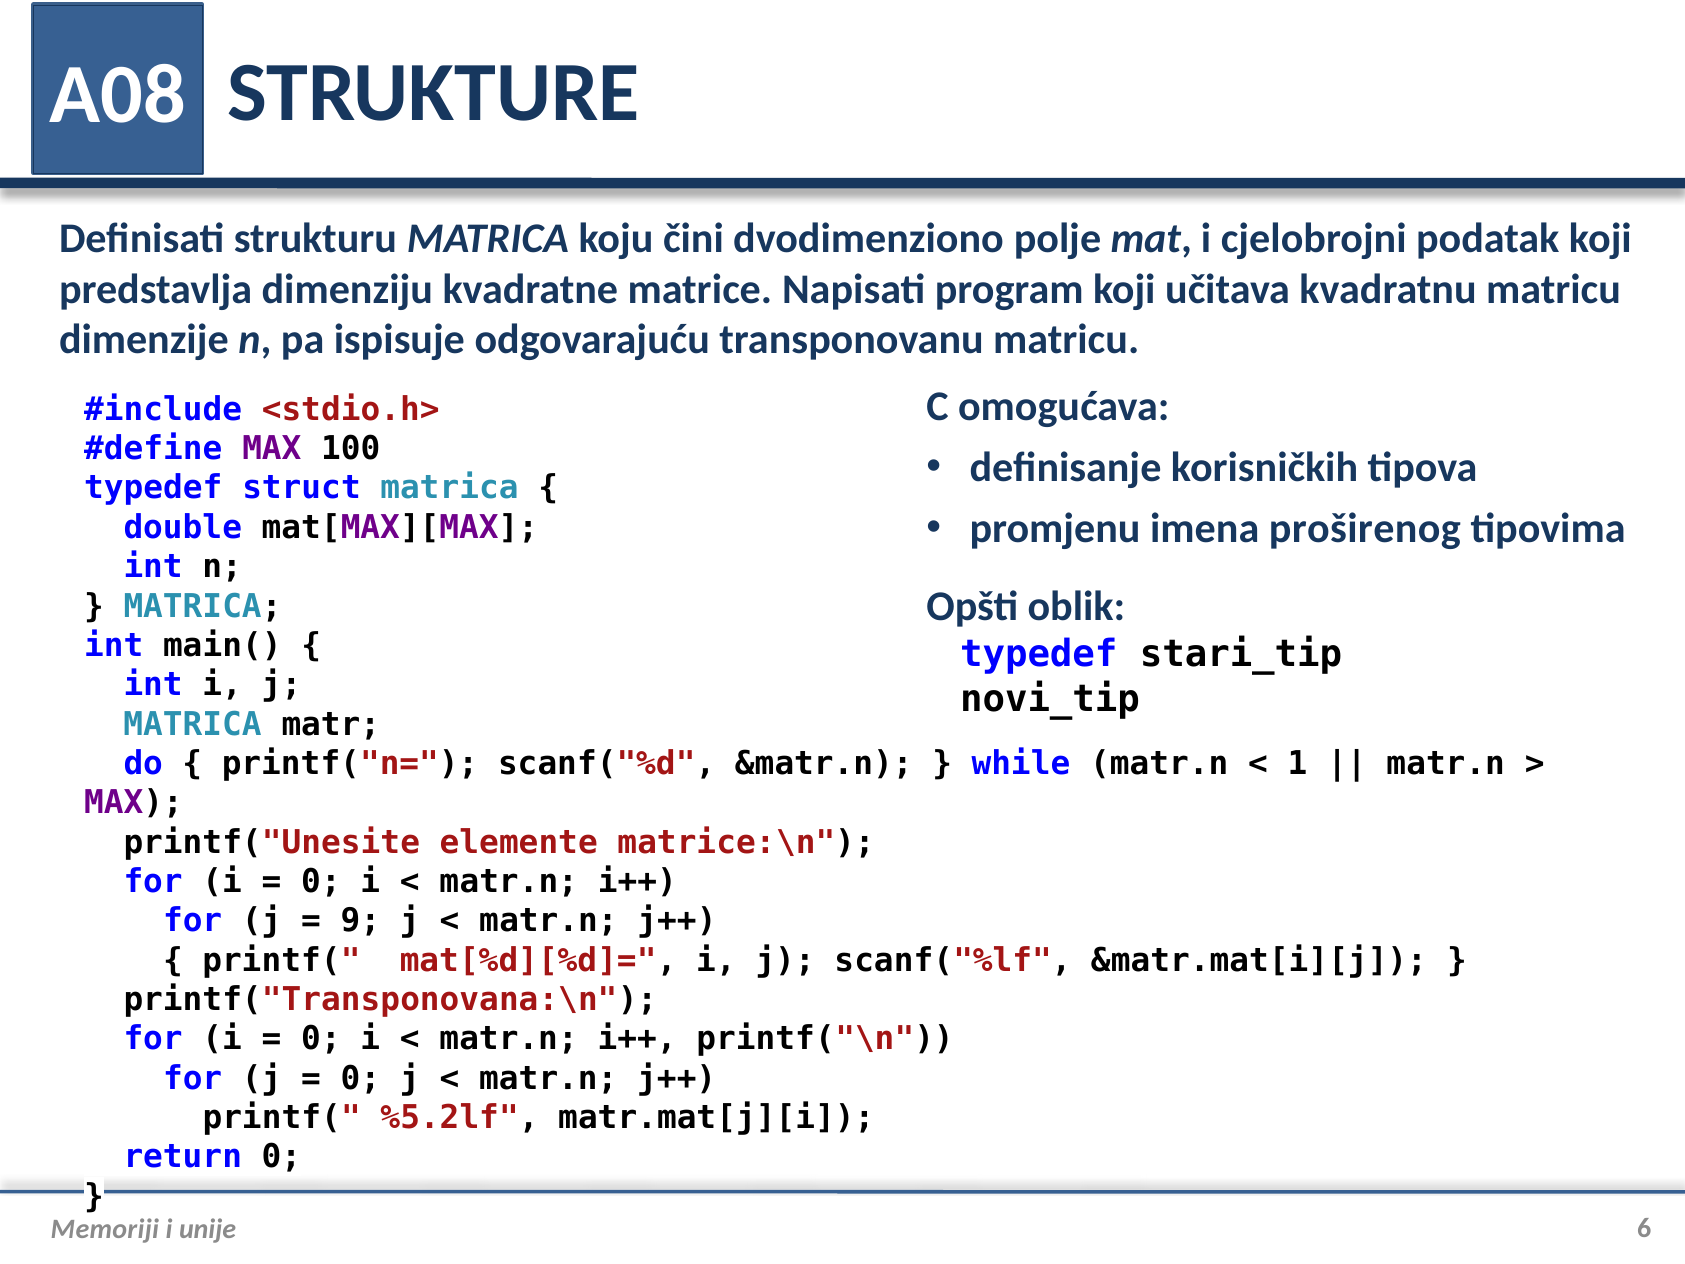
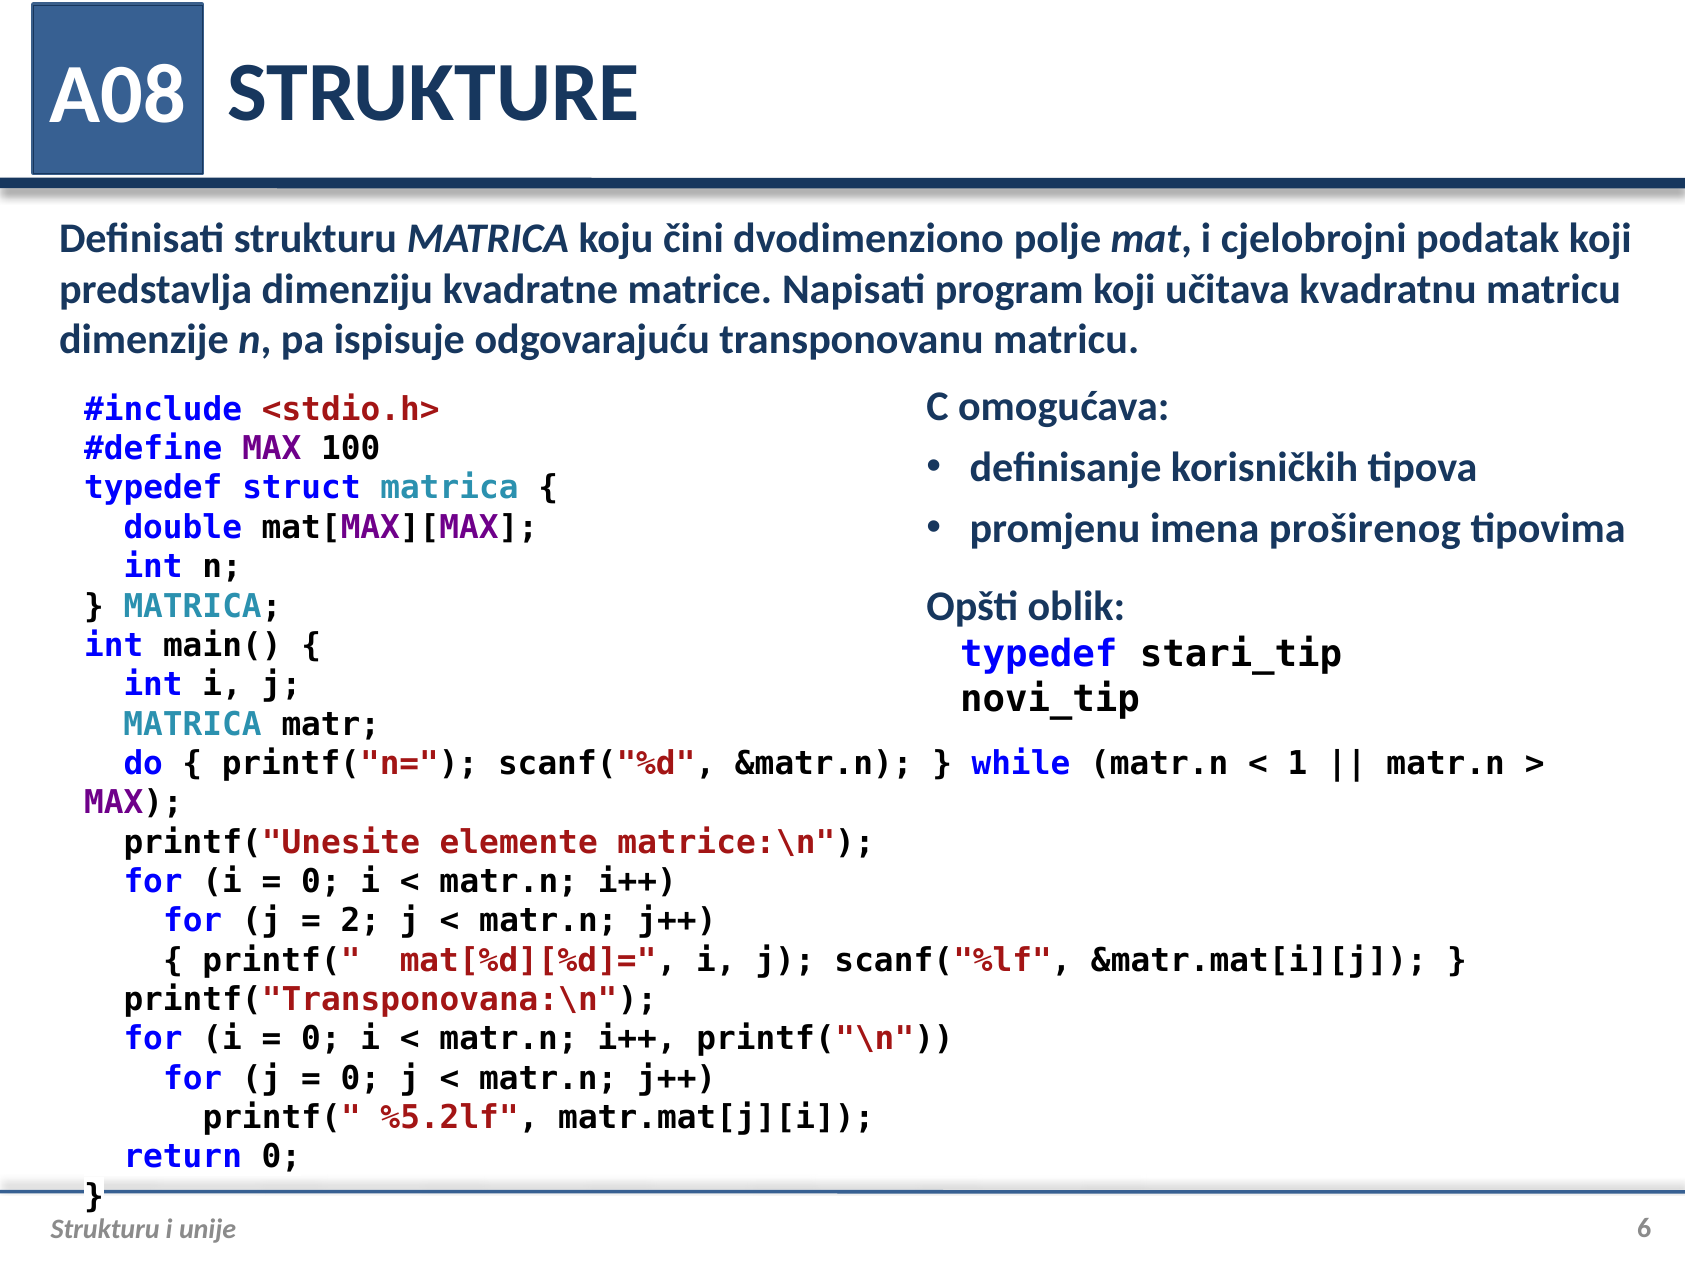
9: 9 -> 2 (361, 921)
Memoriji: Memoriji -> Strukturu (105, 1229)
